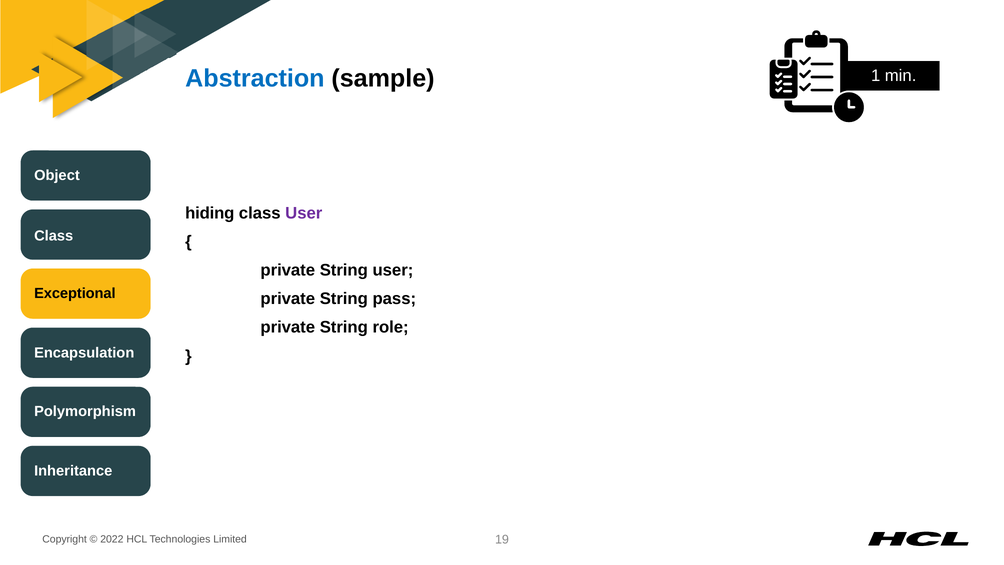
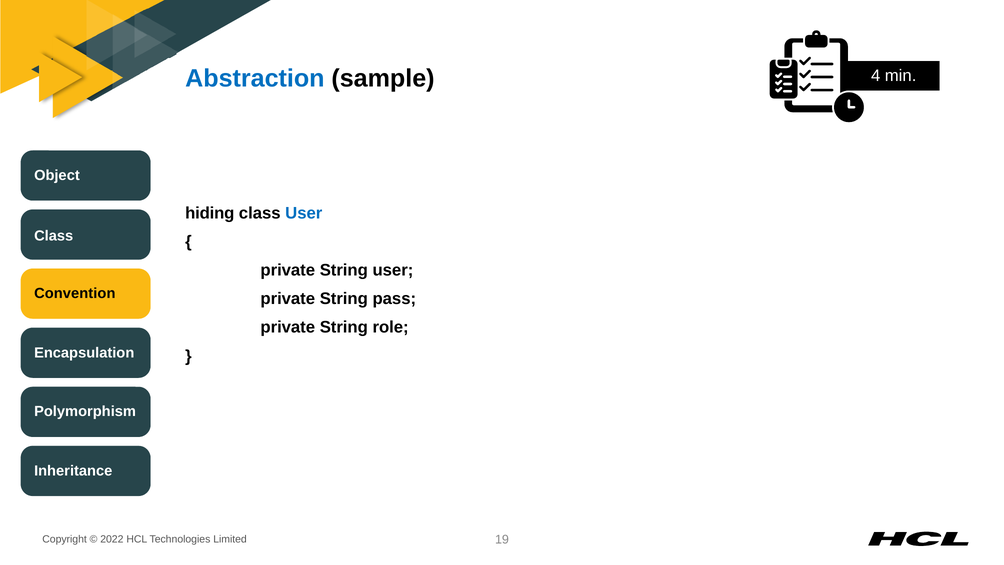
1: 1 -> 4 (876, 76)
User colour: purple -> blue (304, 213)
Exceptional: Exceptional -> Convention (75, 293)
